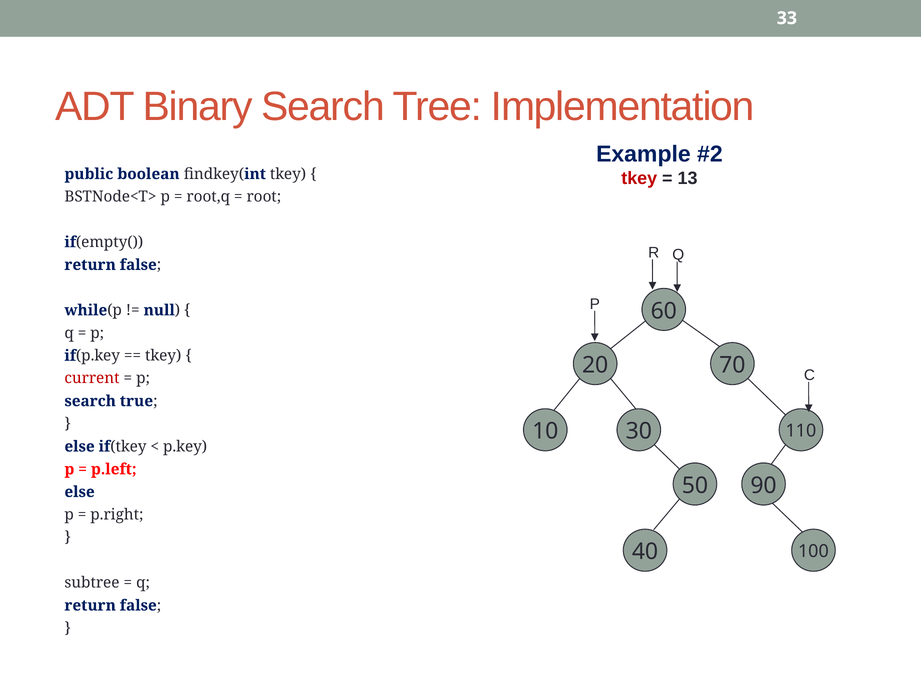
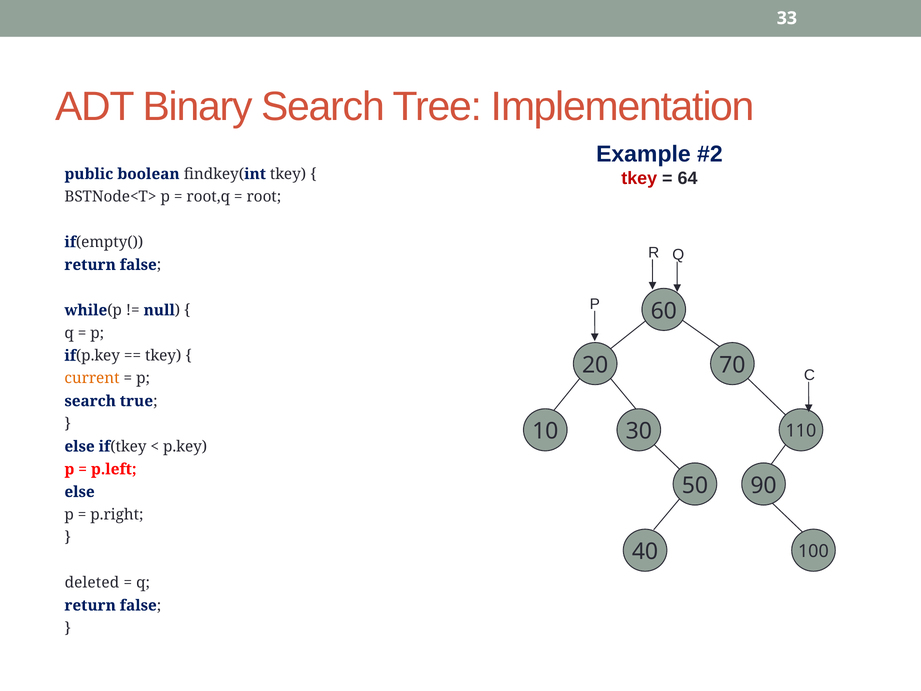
13: 13 -> 64 (688, 178)
current colour: red -> orange (92, 378)
subtree: subtree -> deleted (92, 583)
